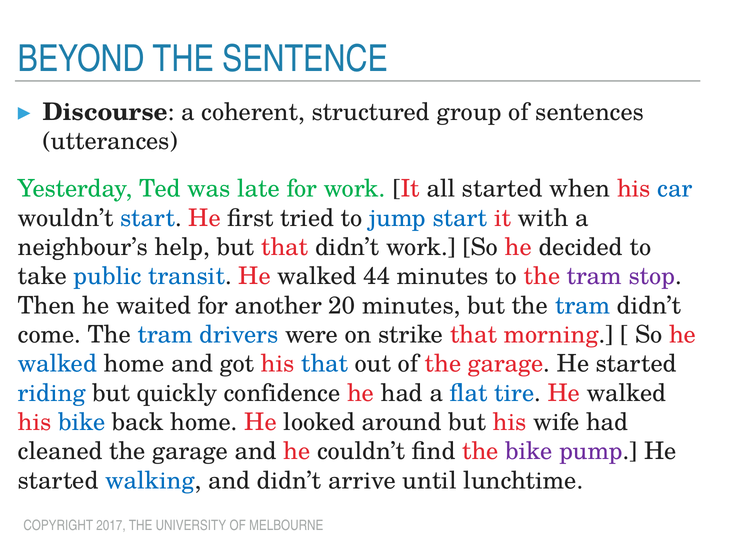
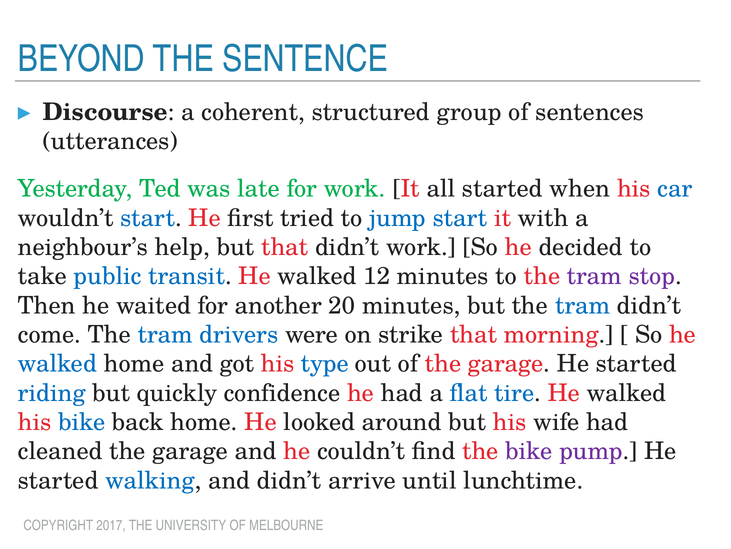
44: 44 -> 12 (377, 276)
his that: that -> type (325, 363)
